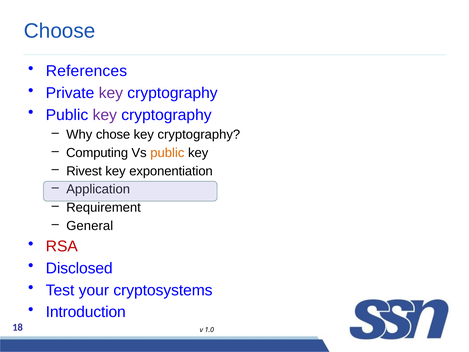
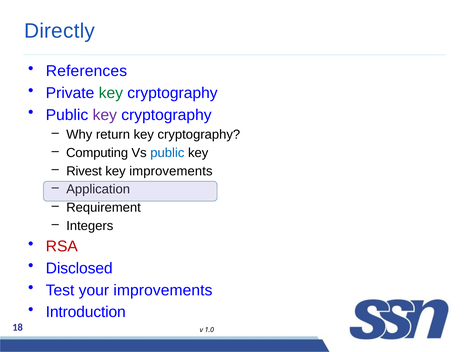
Choose: Choose -> Directly (60, 31)
key colour: purple -> green (111, 93)
chose: chose -> return (113, 134)
public colour: orange -> blue (167, 153)
key exponentiation: exponentiation -> improvements (171, 171)
General: General -> Integers (90, 226)
your cryptosystems: cryptosystems -> improvements (163, 290)
